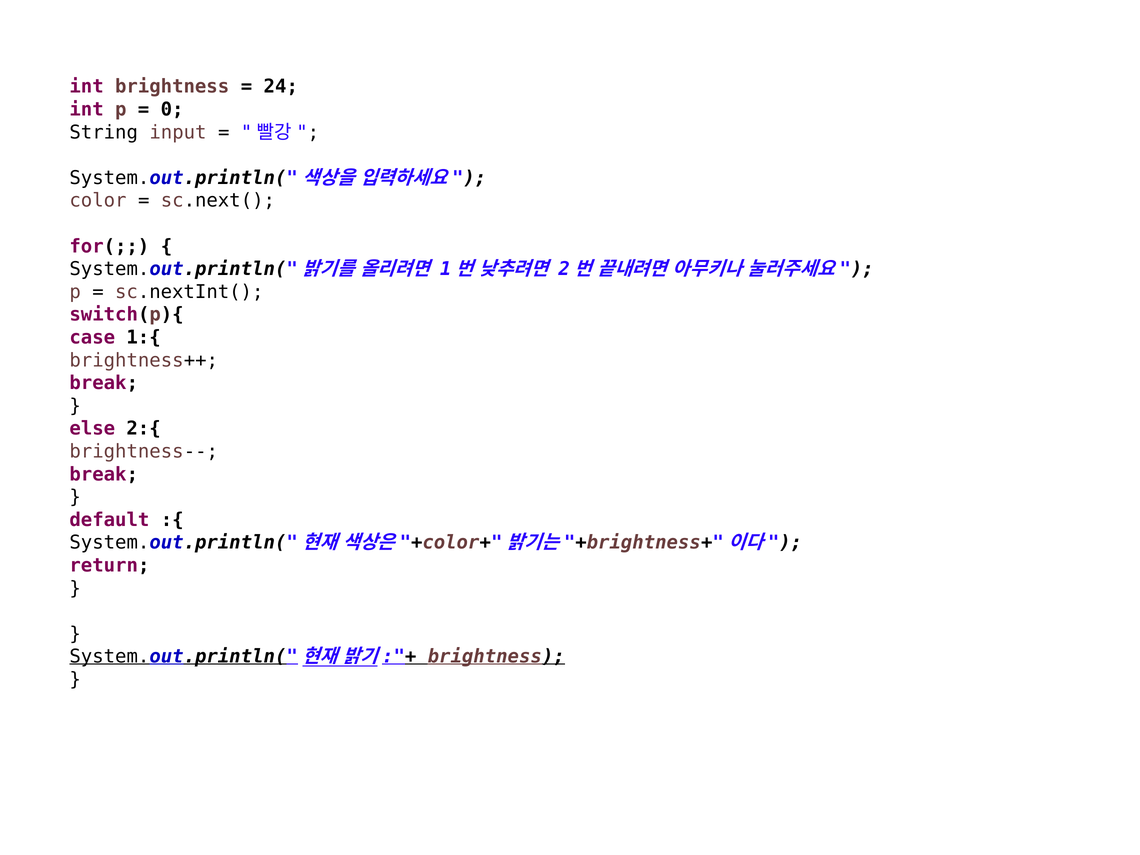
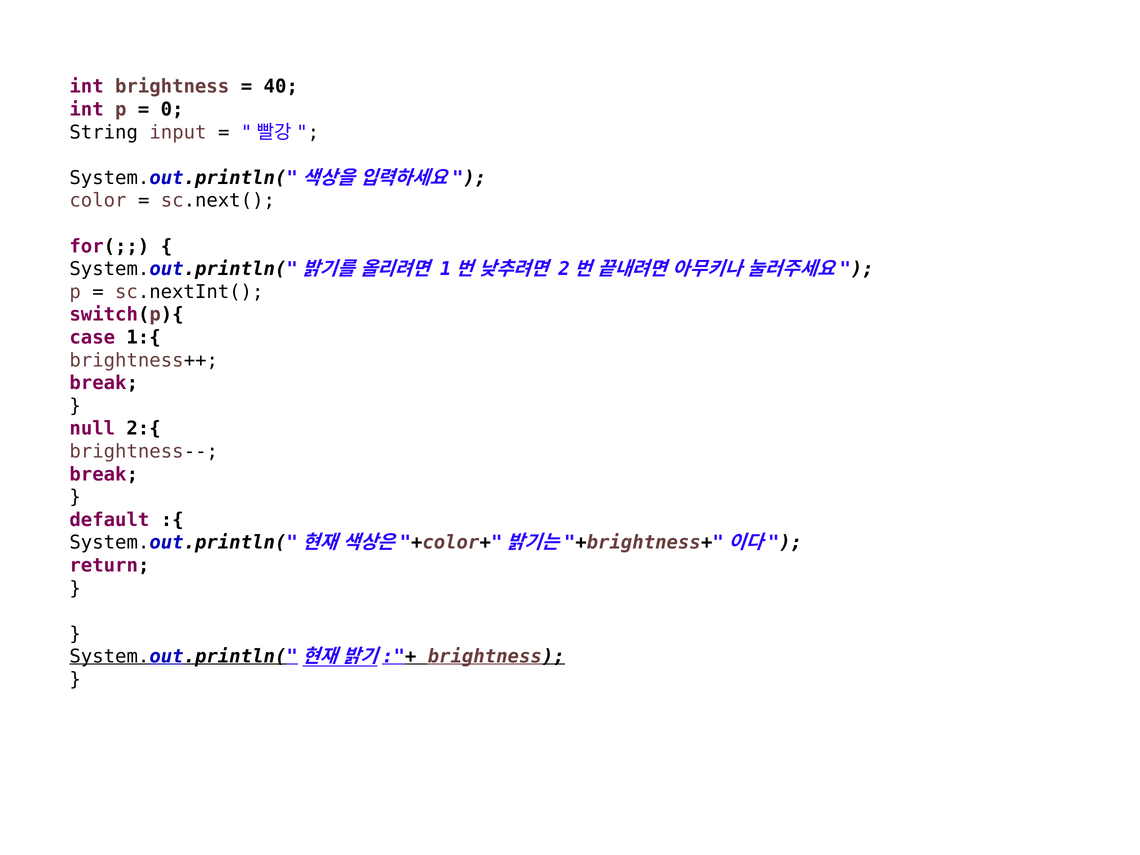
24: 24 -> 40 (281, 87)
else: else -> null (92, 429)
